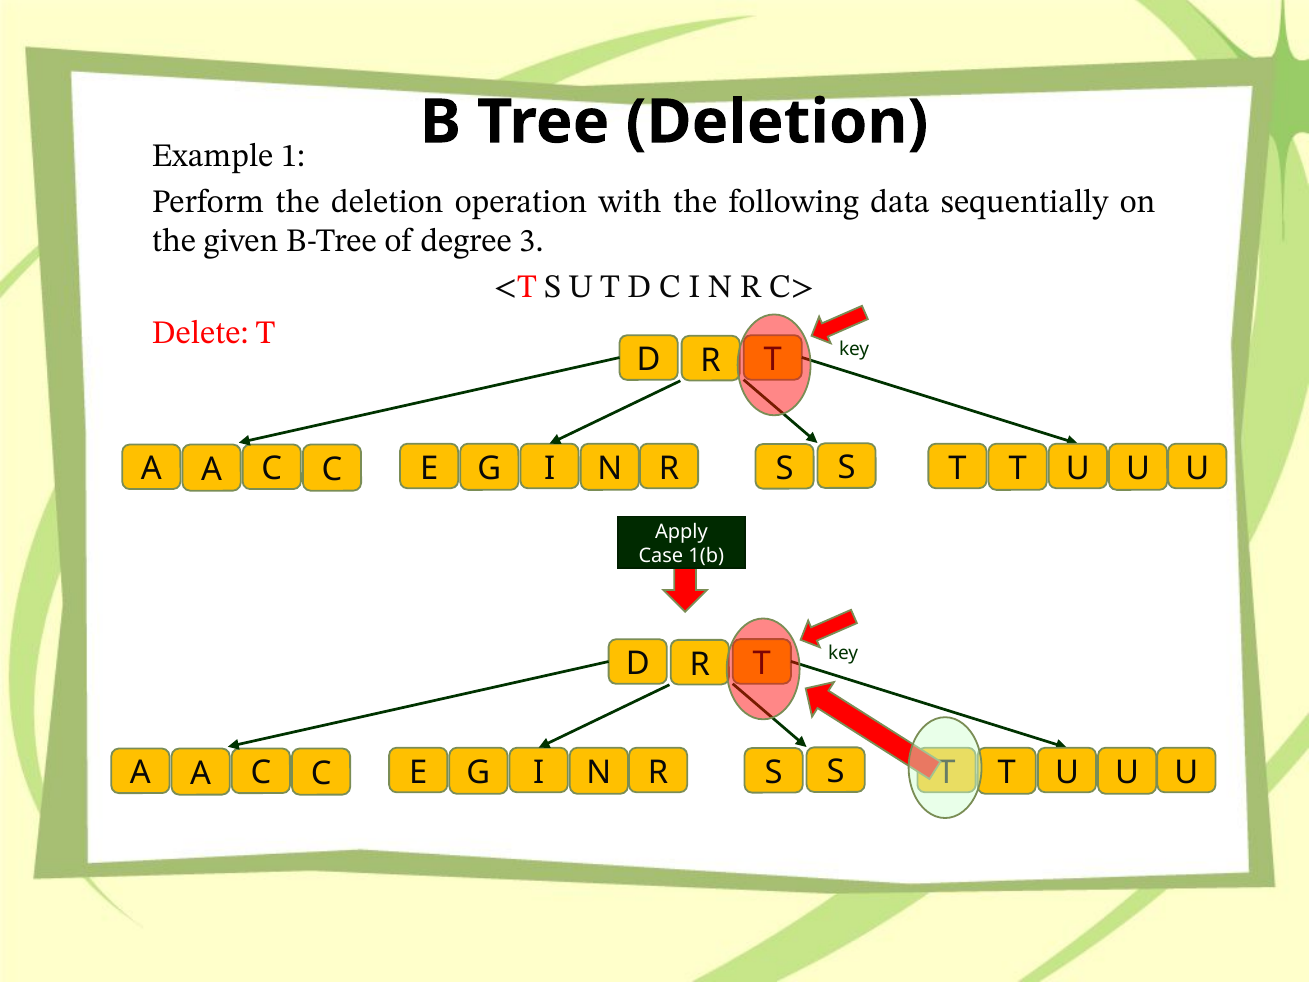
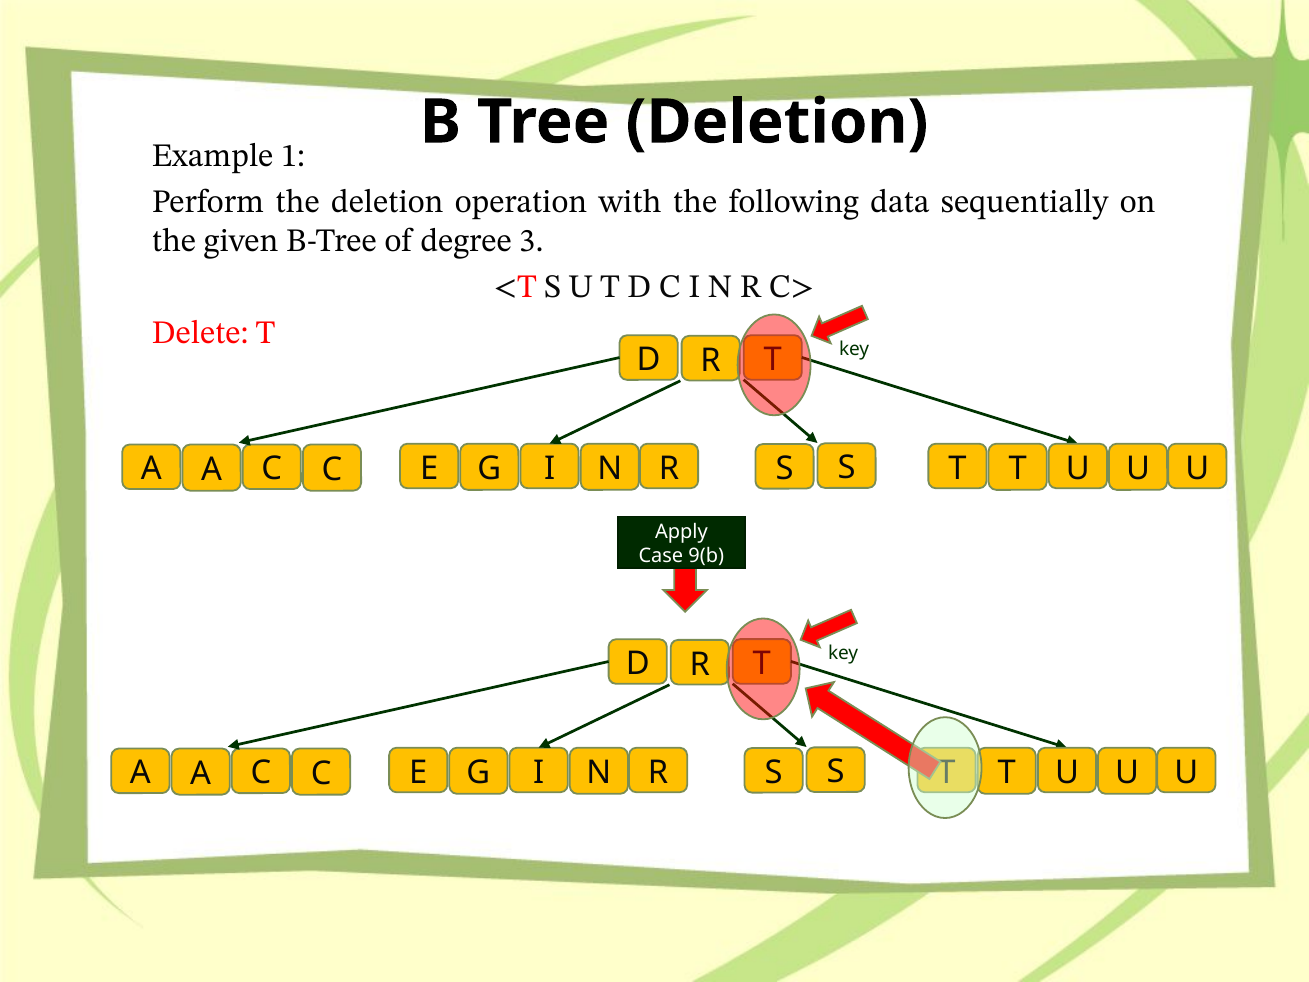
1(b: 1(b -> 9(b (706, 556)
